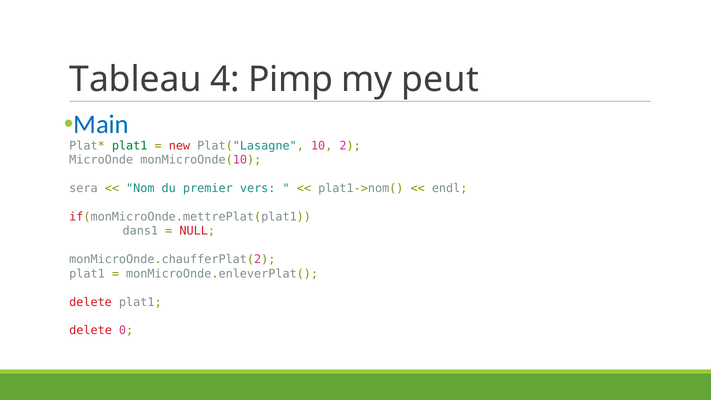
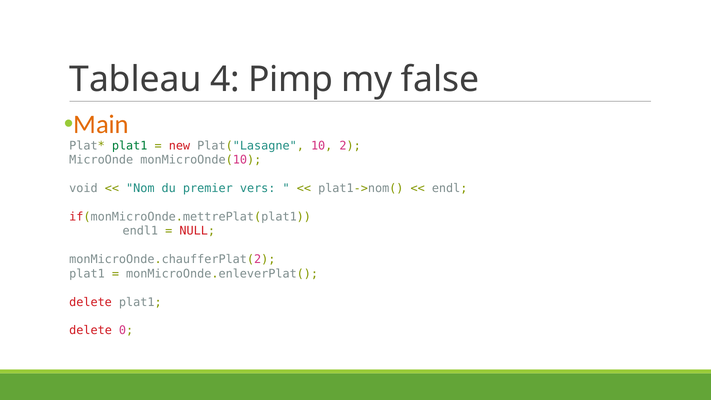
peut: peut -> false (440, 80)
Main colour: blue -> orange (101, 125)
sera: sera -> void (83, 188)
dans1: dans1 -> endl1 (140, 231)
